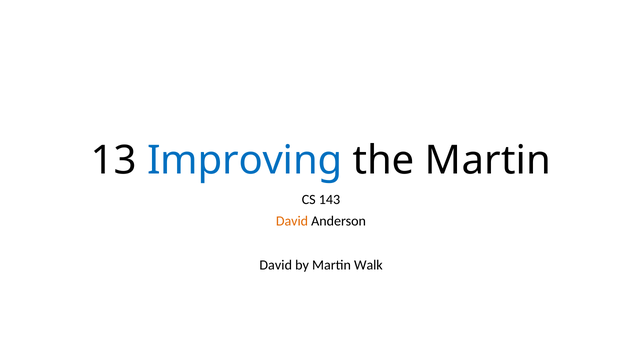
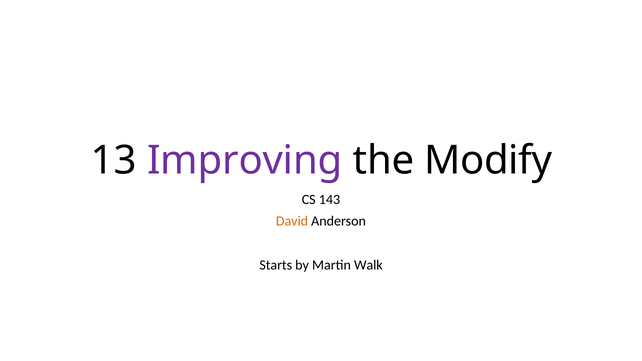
Improving colour: blue -> purple (245, 160)
the Martin: Martin -> Modify (488, 160)
David: David -> Starts (276, 265)
